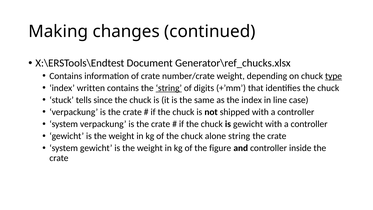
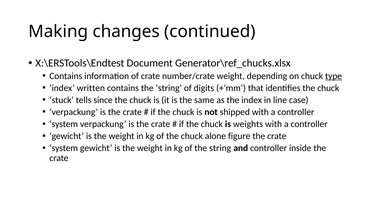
string underline: present -> none (169, 88)
is gewicht: gewicht -> weights (248, 124)
alone string: string -> figure (239, 136)
of the figure: figure -> string (220, 148)
